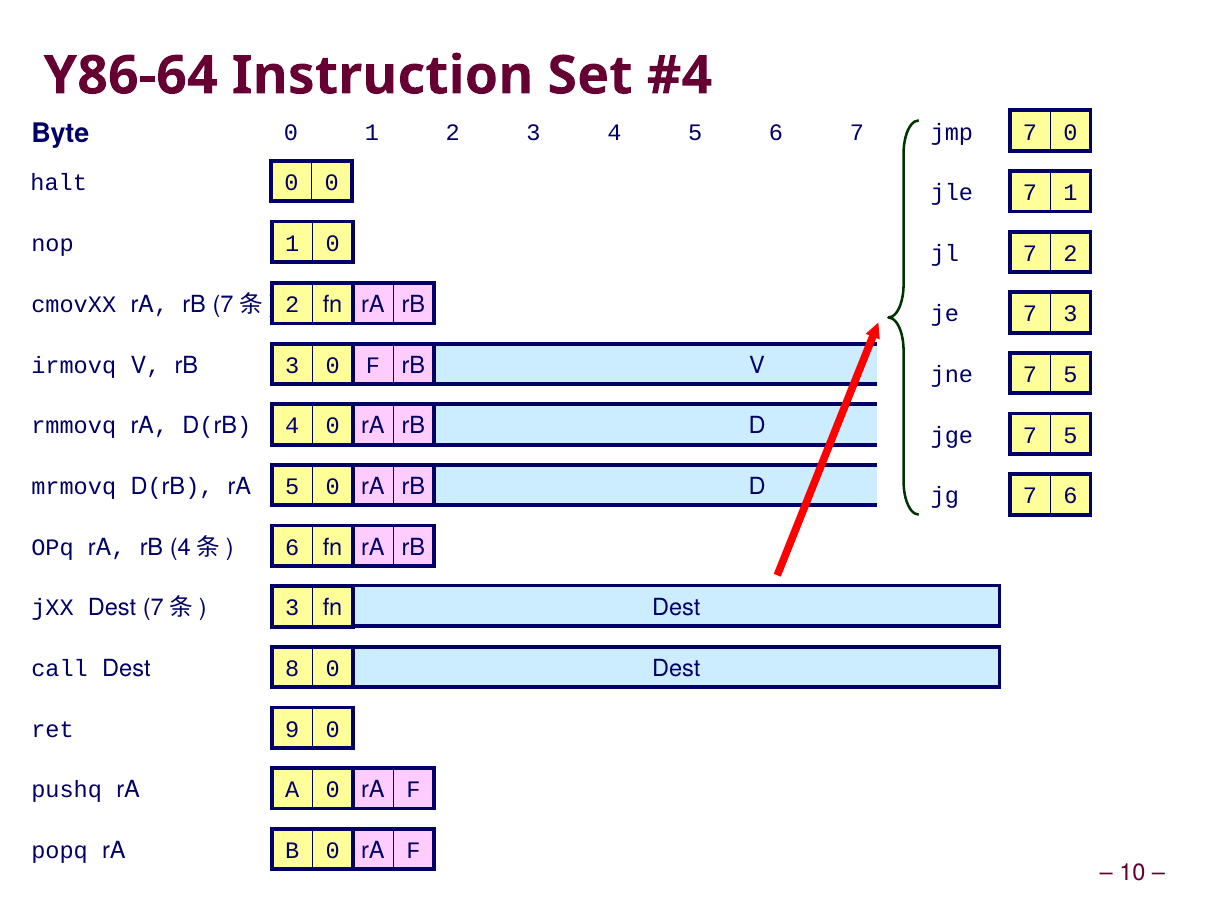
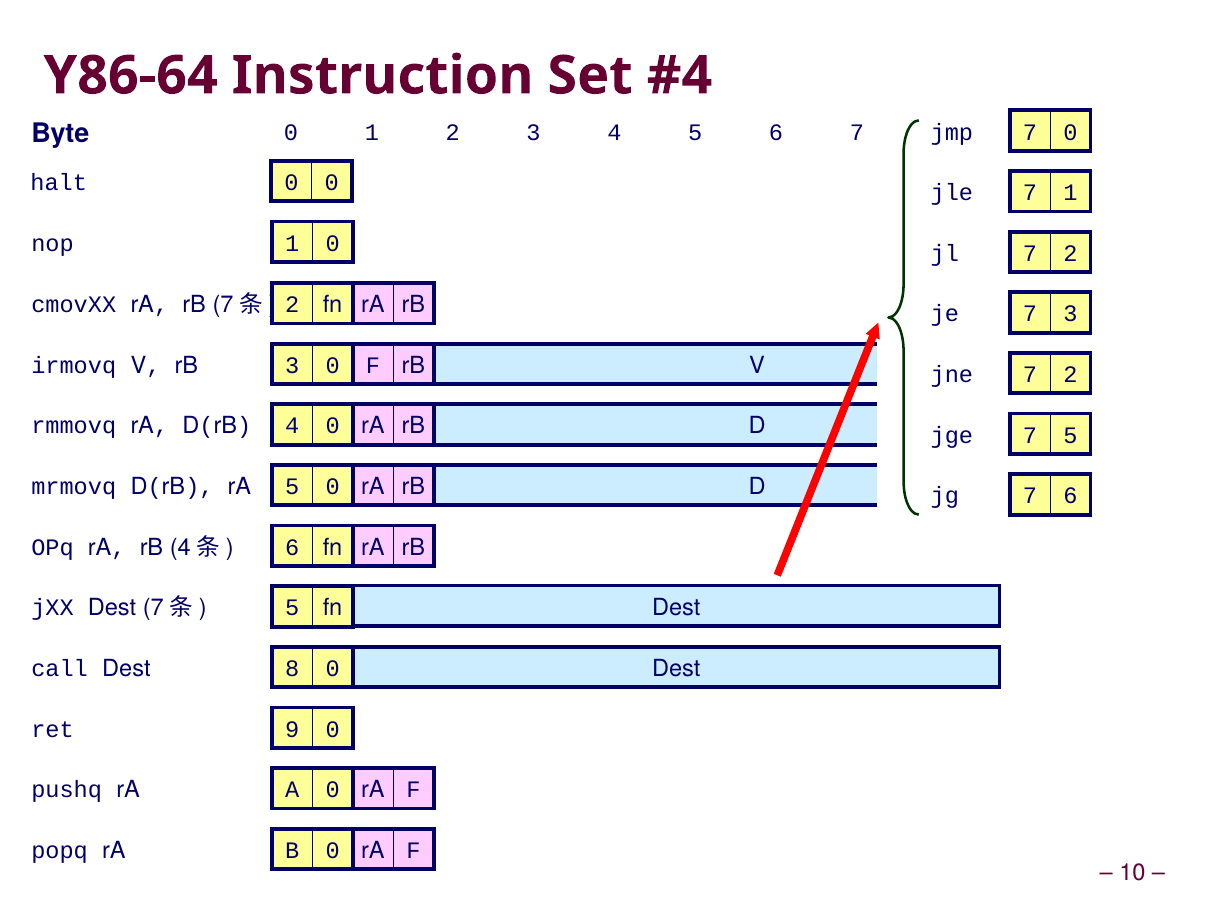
jne 7 5: 5 -> 2 (1070, 375)
3: 3 -> 5 (292, 608)
